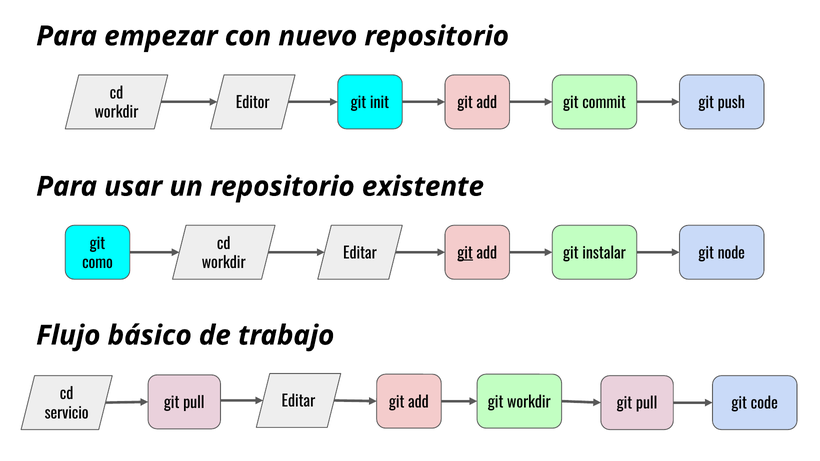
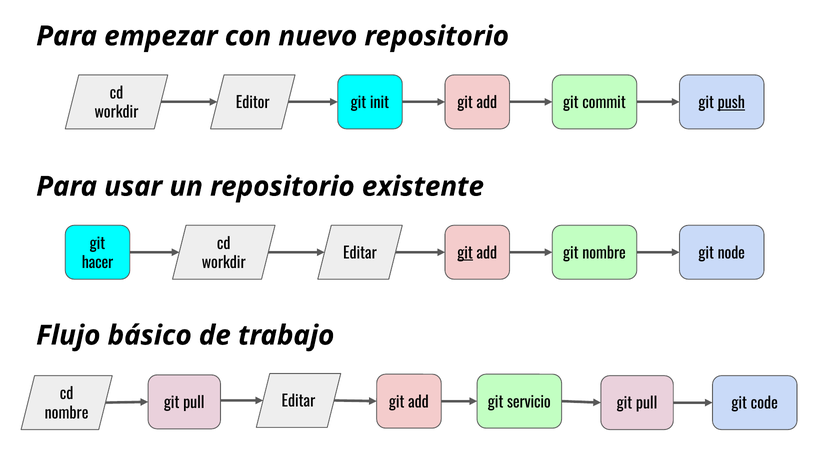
push underline: none -> present (731, 103)
git instalar: instalar -> nombre (604, 253)
como: como -> hacer (98, 263)
git workdir: workdir -> servicio (529, 402)
servicio: servicio -> nombre (67, 414)
